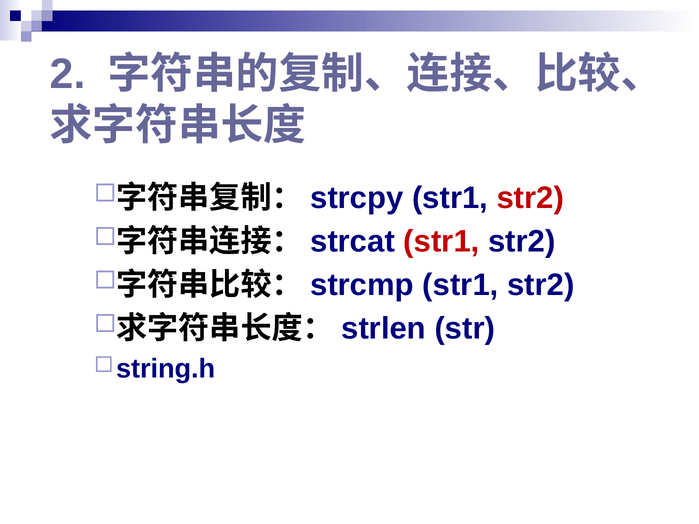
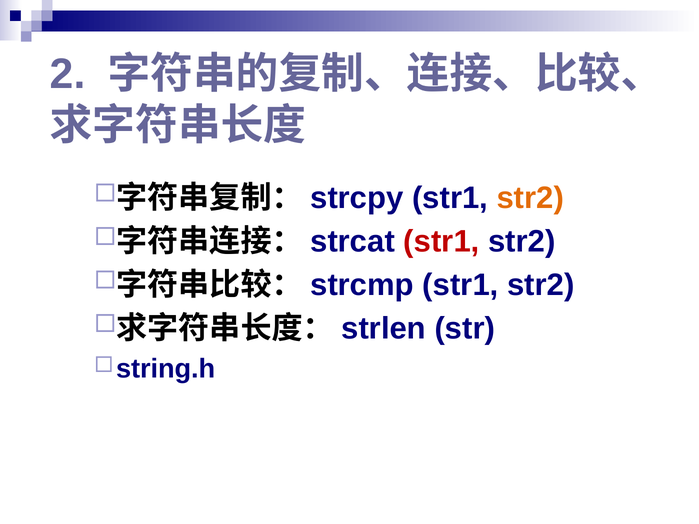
str2 colour: red -> orange (530, 198)
